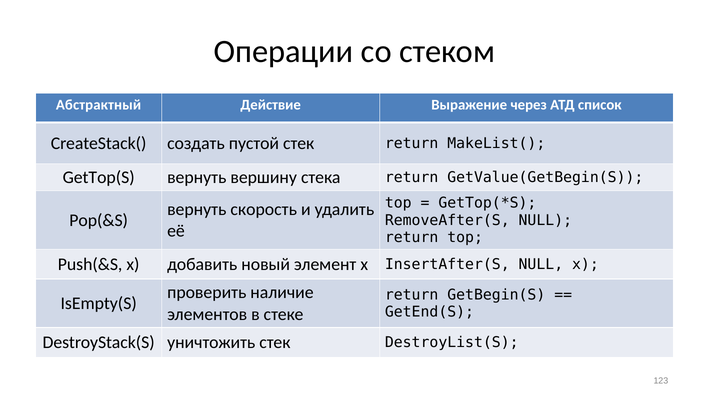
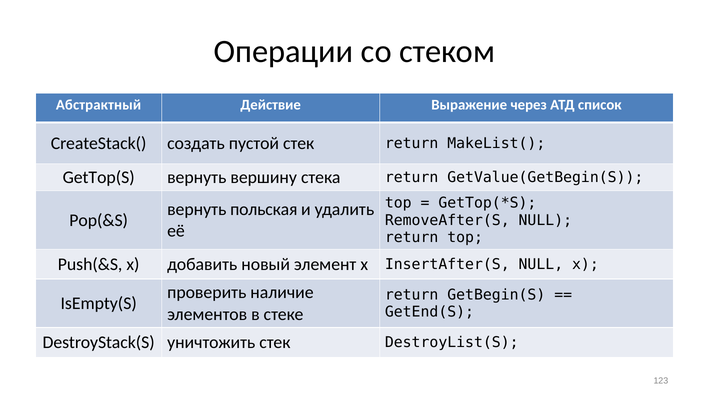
скорость: скорость -> польская (264, 209)
